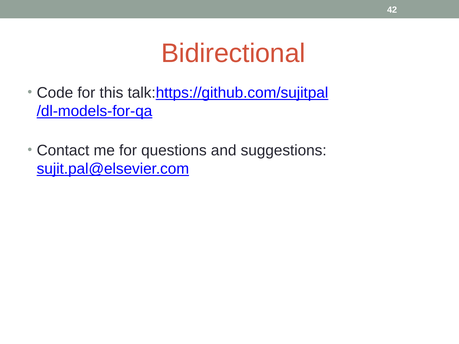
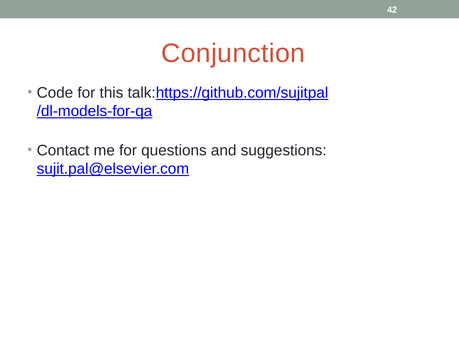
Bidirectional: Bidirectional -> Conjunction (233, 54)
